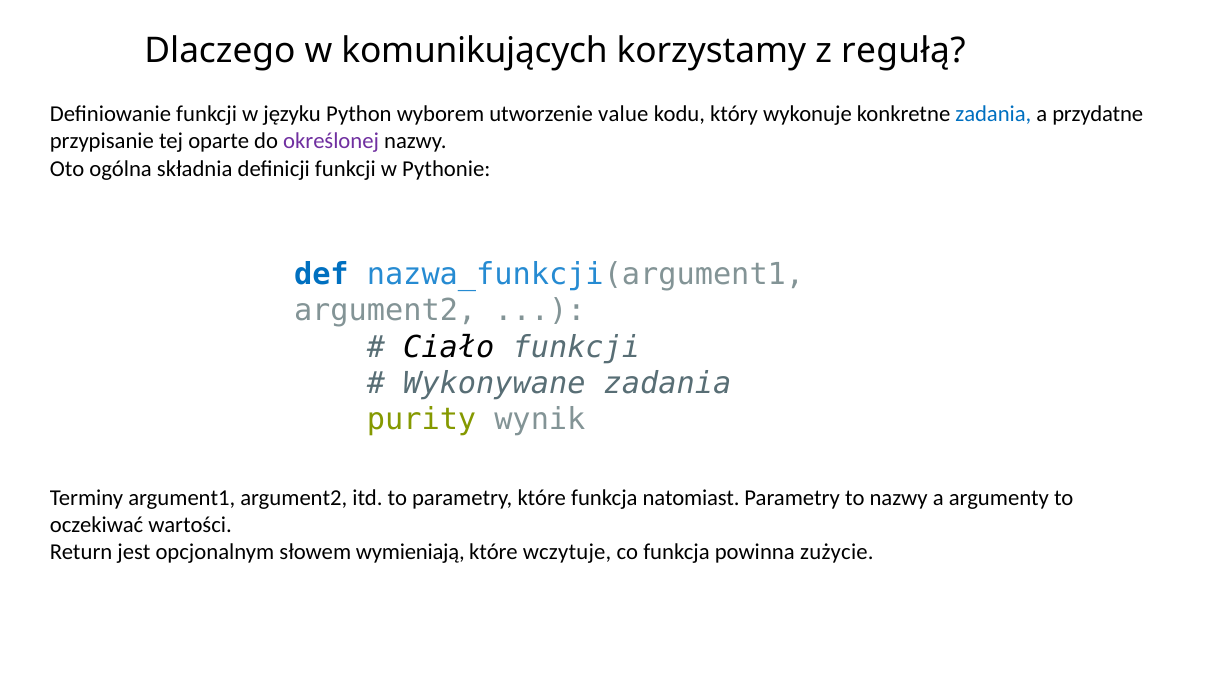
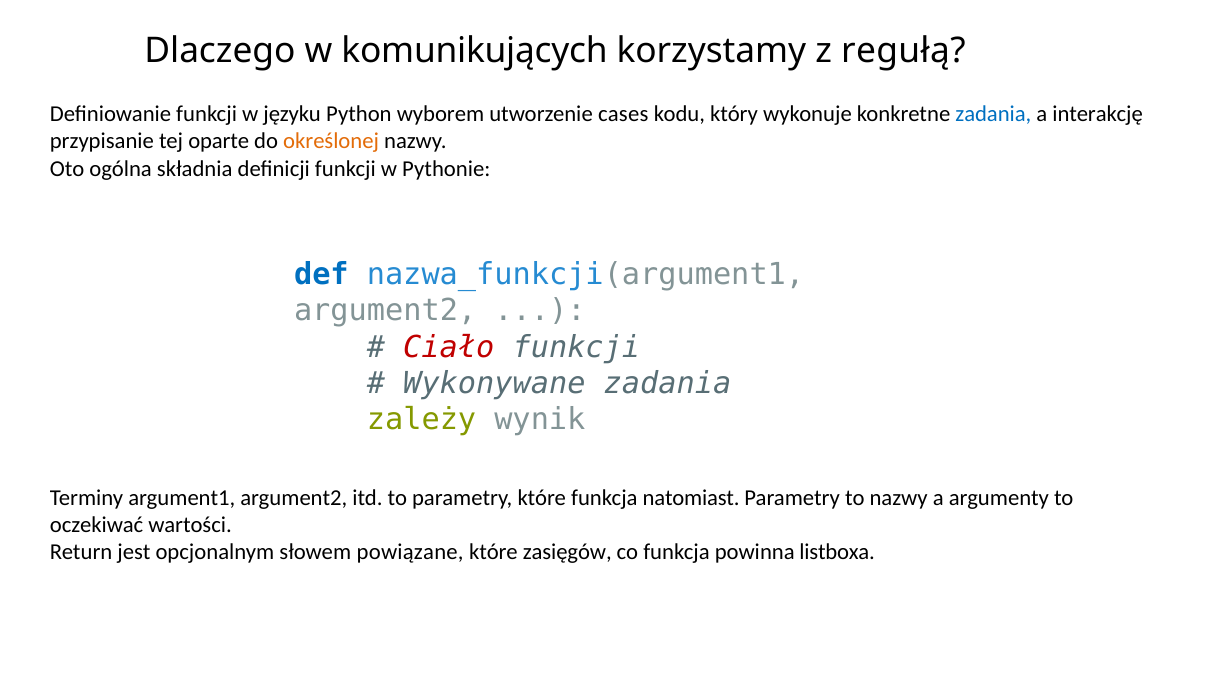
value: value -> cases (623, 114)
przydatne: przydatne -> interakcję (1098, 114)
określonej colour: purple -> orange (331, 141)
Ciało colour: black -> red (449, 347)
purity: purity -> zależy (422, 420)
wymieniają: wymieniają -> powiązane (410, 552)
wczytuje: wczytuje -> zasięgów (567, 552)
zużycie: zużycie -> listboxa (837, 552)
